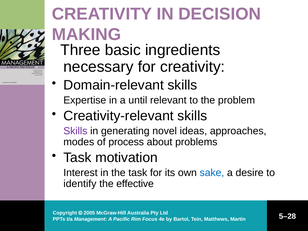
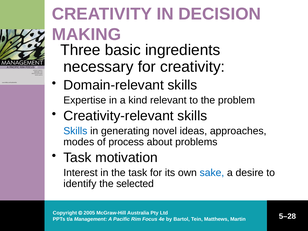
until: until -> kind (138, 100)
Skills colour: purple -> blue (75, 131)
effective: effective -> selected (135, 184)
